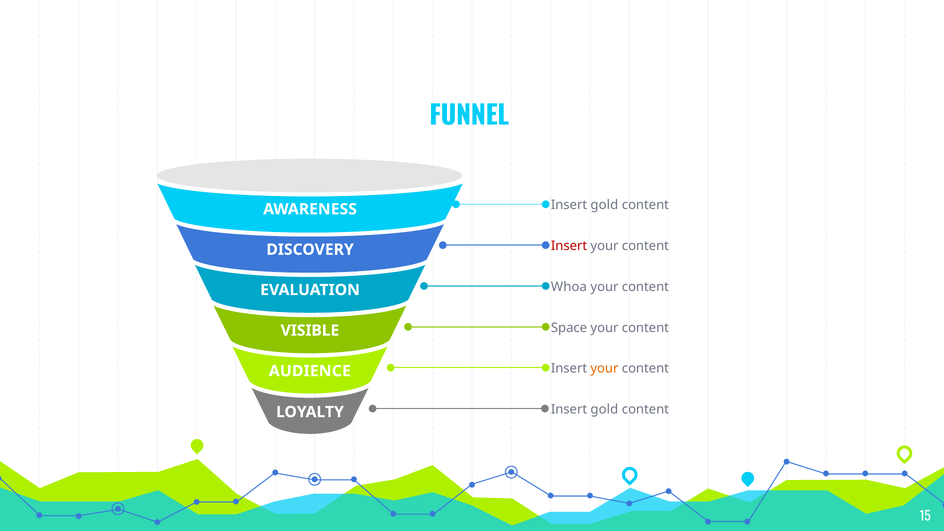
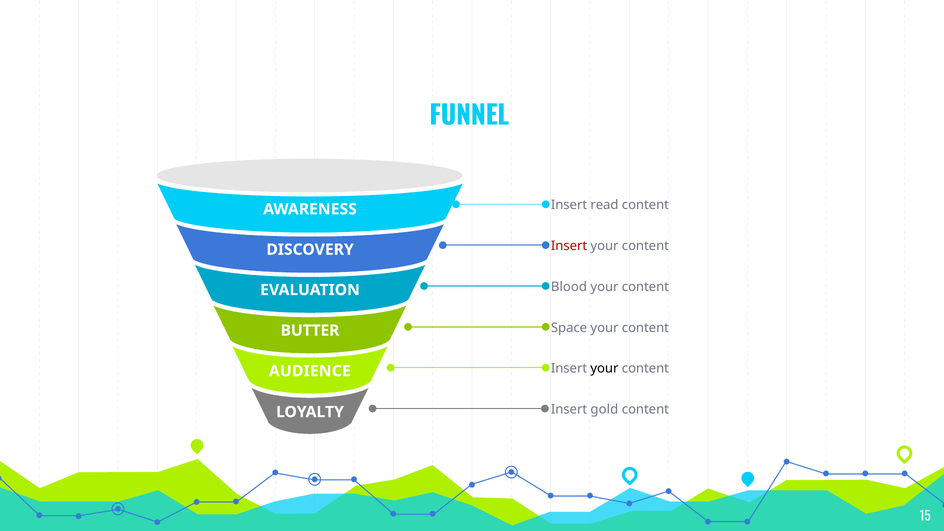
gold: gold -> read (604, 205)
Whoa: Whoa -> Blood (569, 287)
VISIBLE: VISIBLE -> BUTTER (310, 331)
your colour: orange -> black (604, 369)
